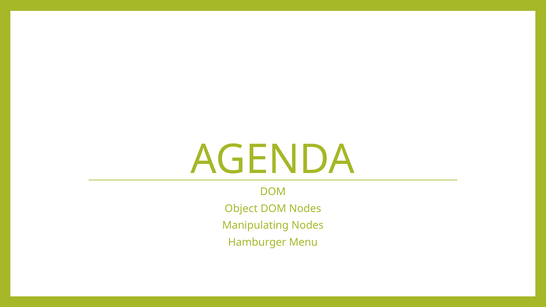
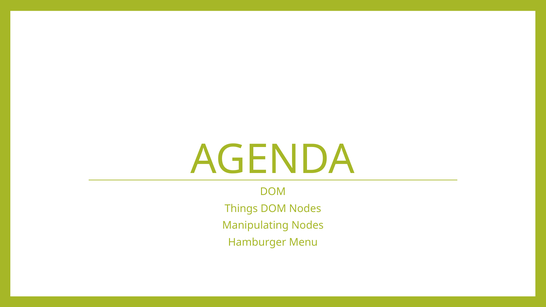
Object: Object -> Things (241, 209)
